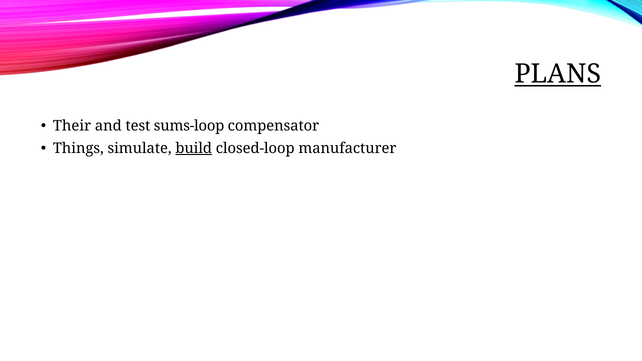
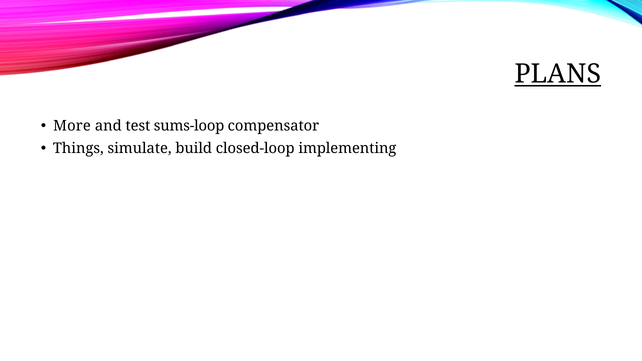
Their: Their -> More (72, 126)
build underline: present -> none (194, 148)
manufacturer: manufacturer -> implementing (347, 148)
